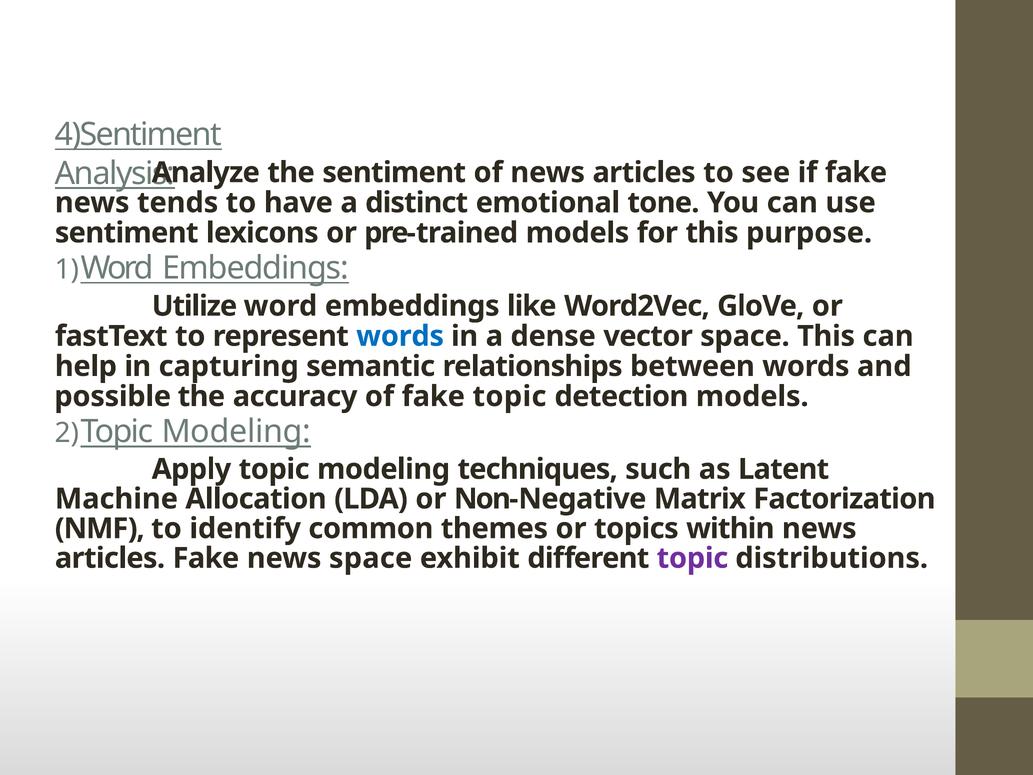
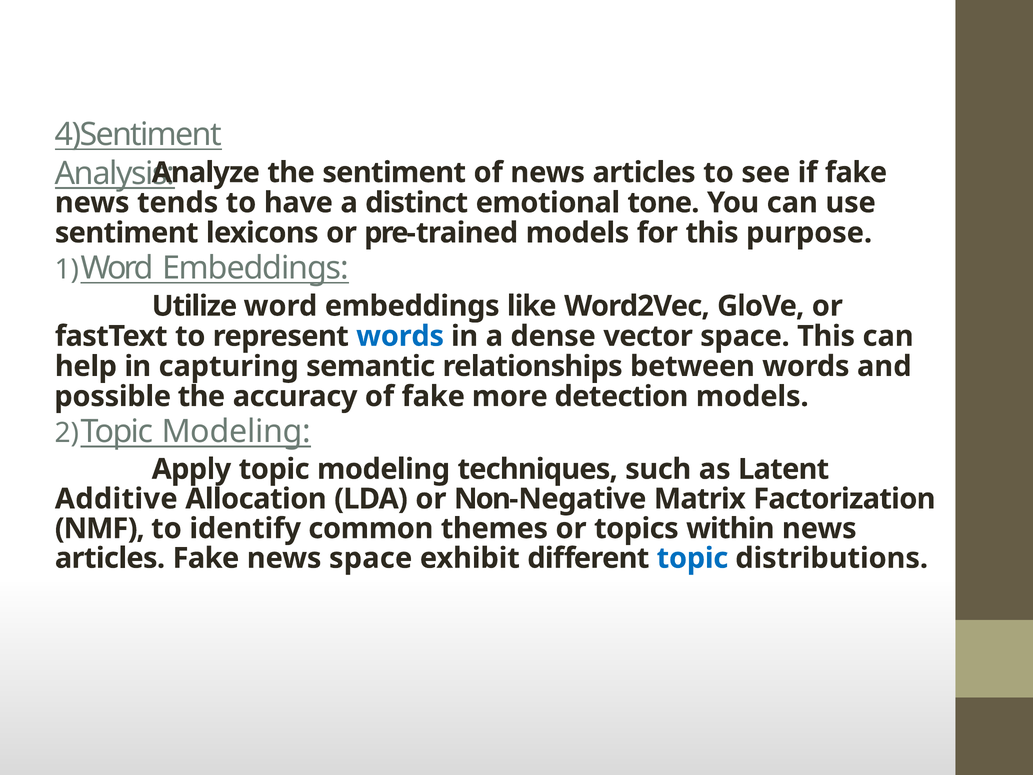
fake topic: topic -> more (510, 396)
Machine: Machine -> Additive (116, 499)
topic colour: purple -> blue (692, 558)
